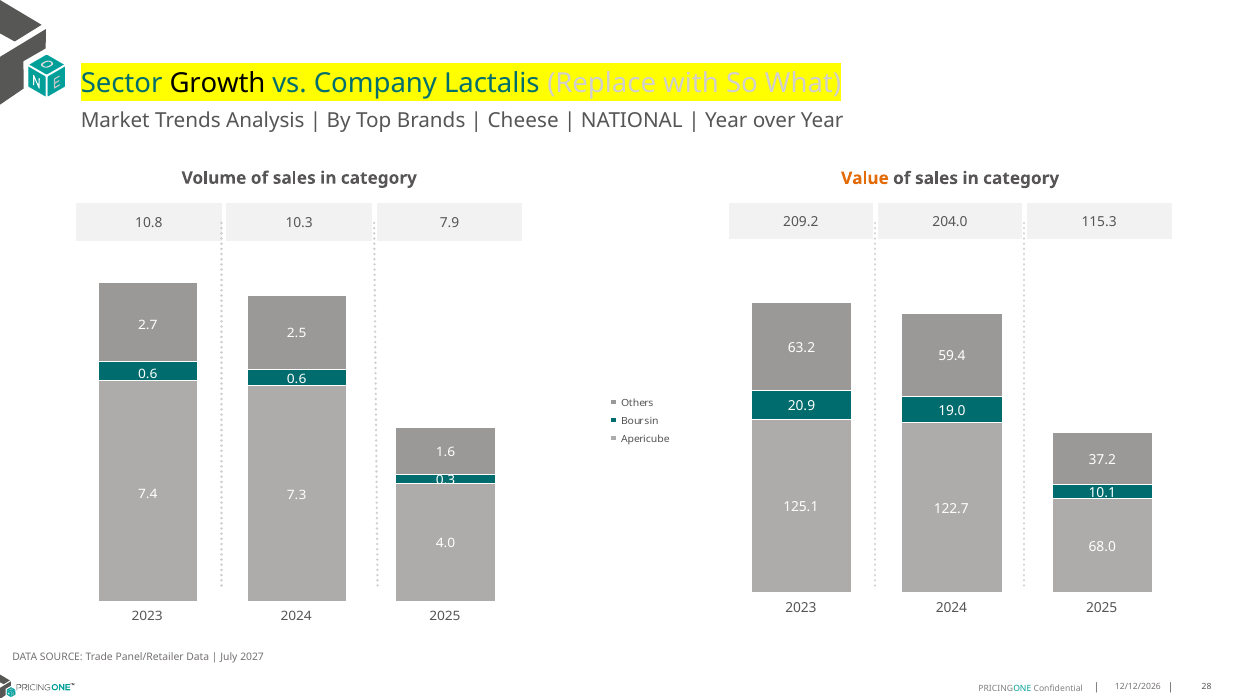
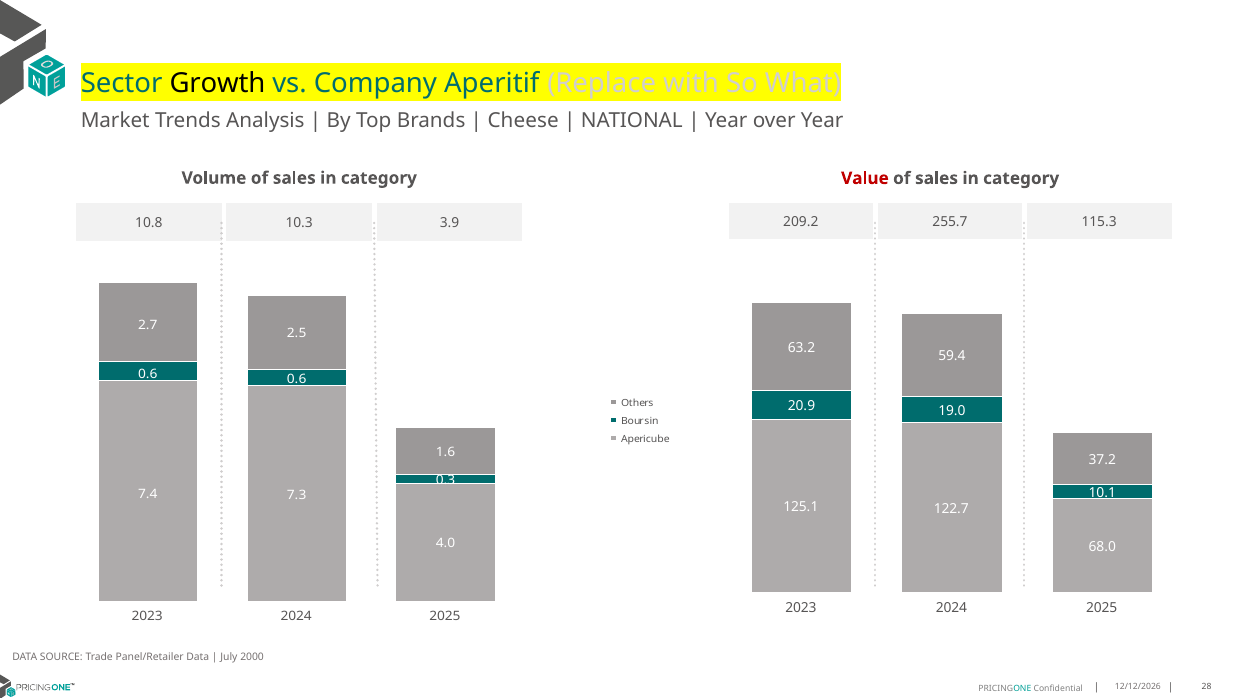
Lactalis: Lactalis -> Aperitif (492, 83)
Value colour: orange -> red (865, 178)
204.0: 204.0 -> 255.7 (950, 222)
7.9: 7.9 -> 3.9 (450, 223)
2027: 2027 -> 2000 (252, 658)
